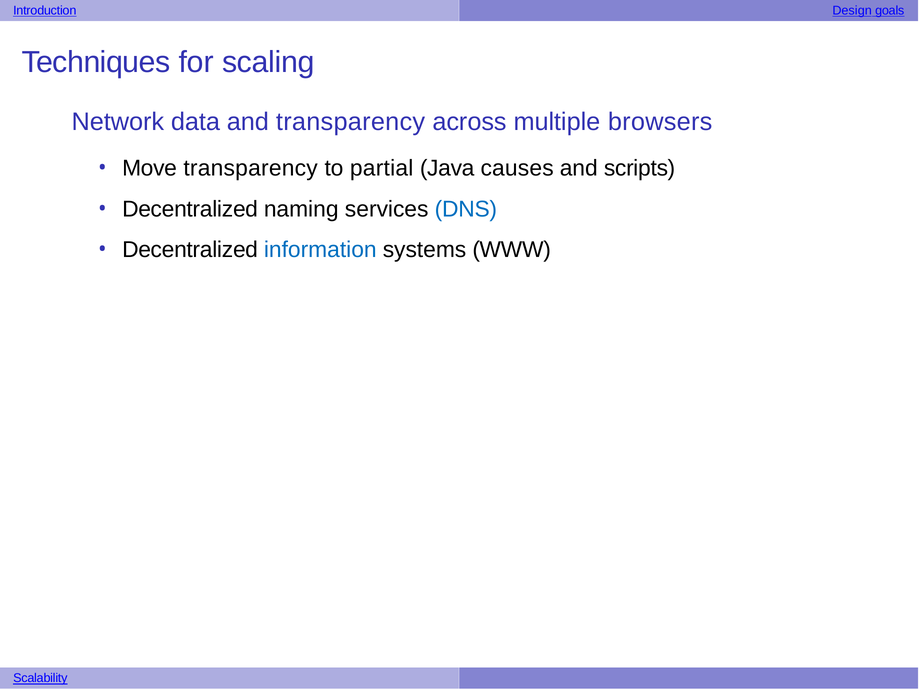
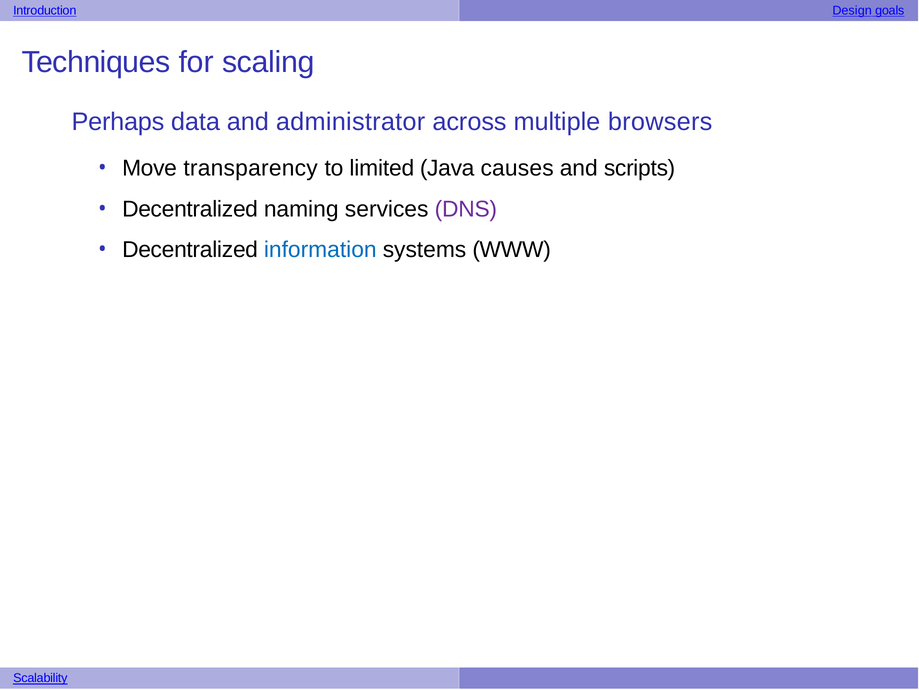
Network: Network -> Perhaps (118, 122)
and transparency: transparency -> administrator (351, 122)
partial: partial -> limited (382, 168)
DNS colour: blue -> purple (466, 209)
